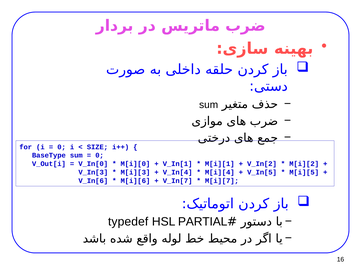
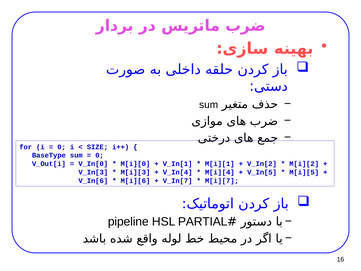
typedef: typedef -> pipeline (128, 222)
